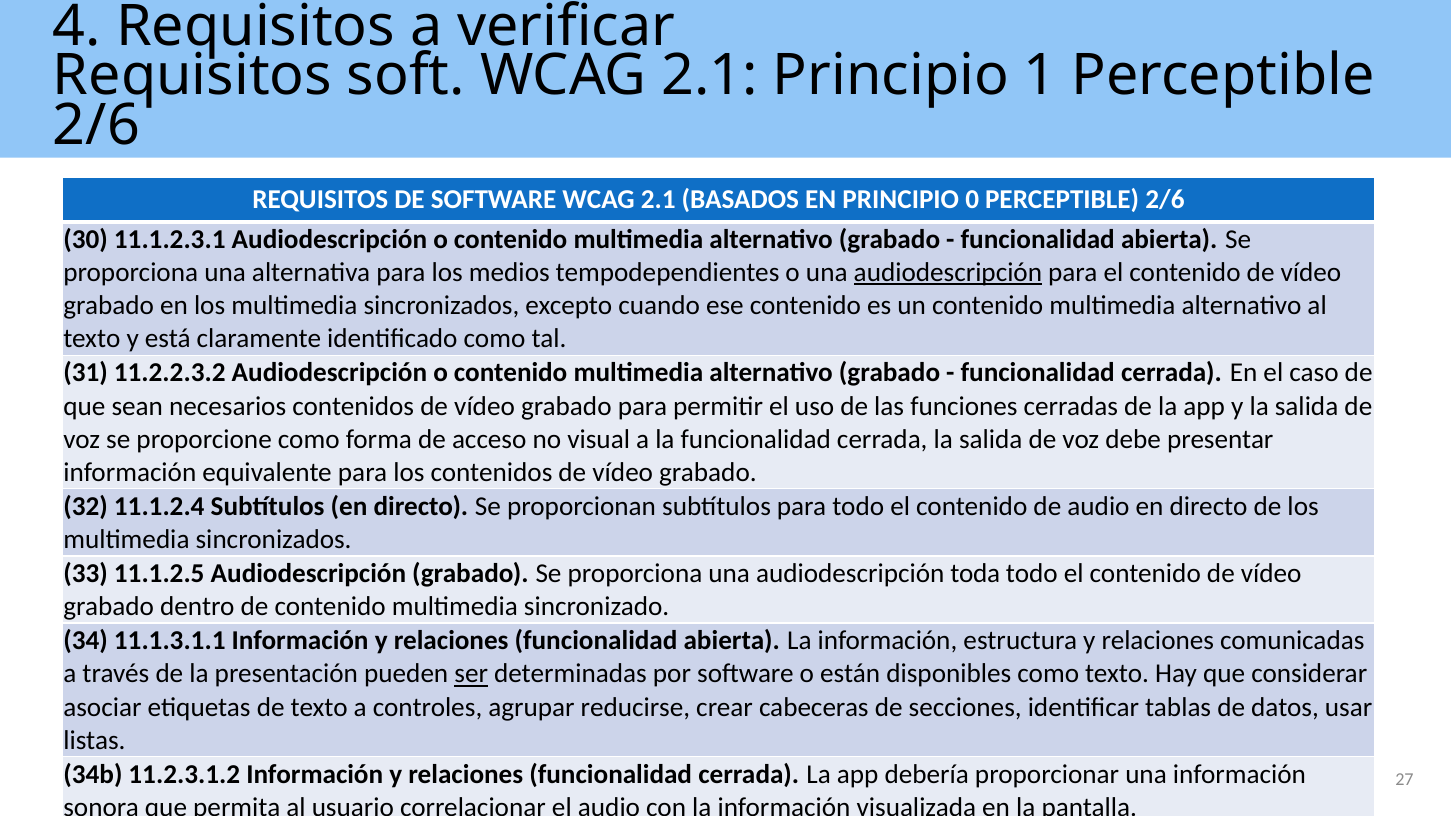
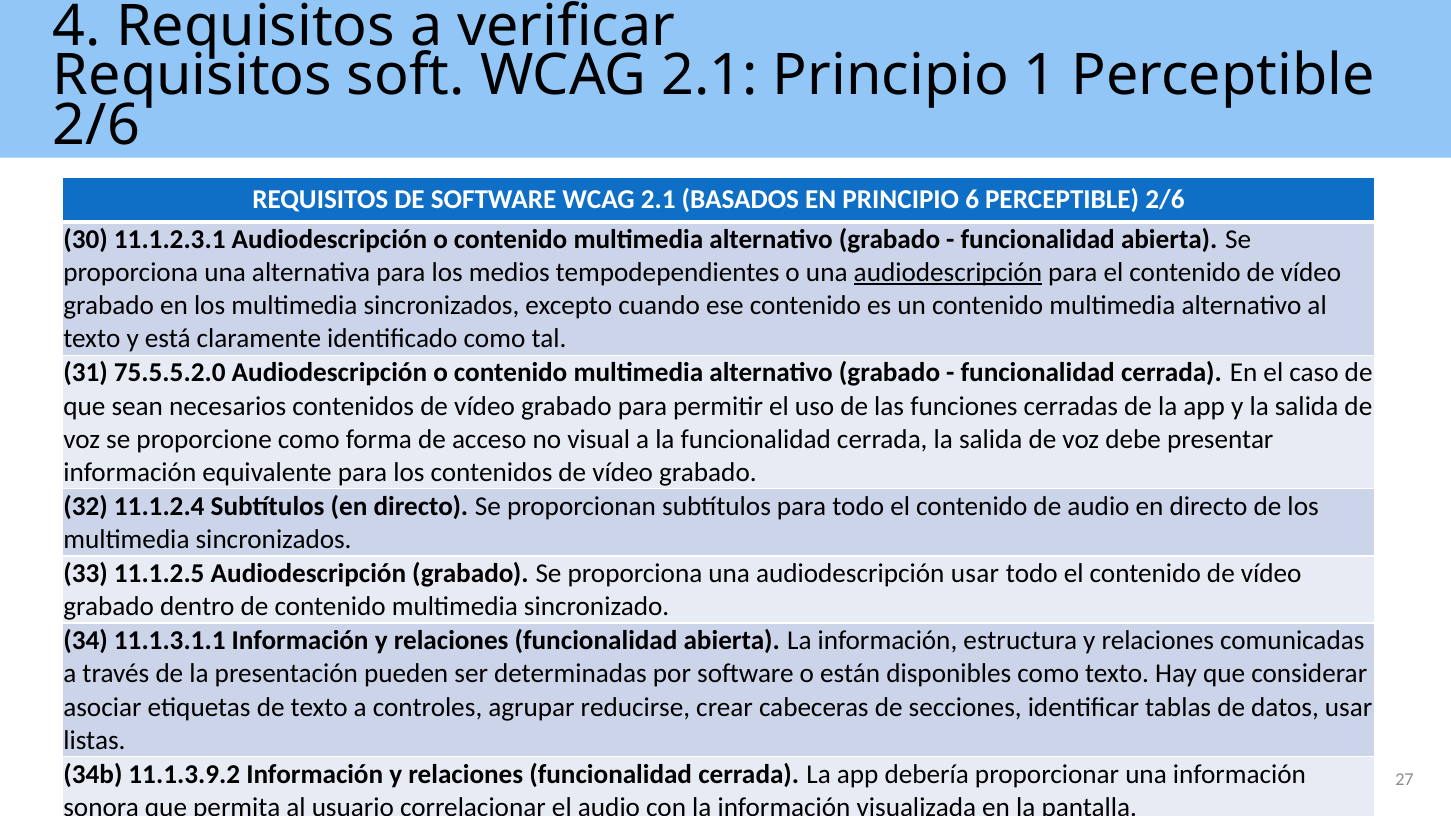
0: 0 -> 6 (972, 200)
11.2.2.3.2: 11.2.2.3.2 -> 75.5.5.2.0 (170, 373)
audiodescripción toda: toda -> usar (975, 574)
ser underline: present -> none (471, 674)
11.2.3.1.2: 11.2.3.1.2 -> 11.1.3.9.2 (184, 775)
